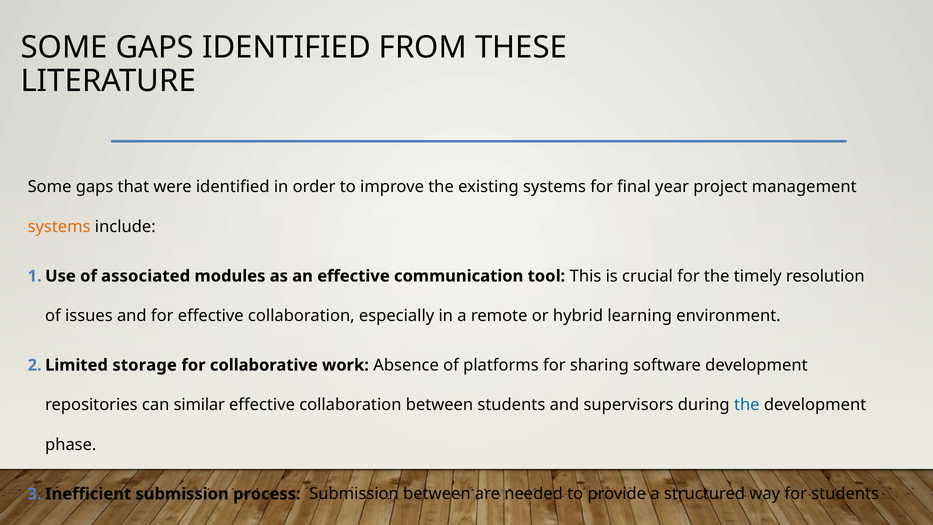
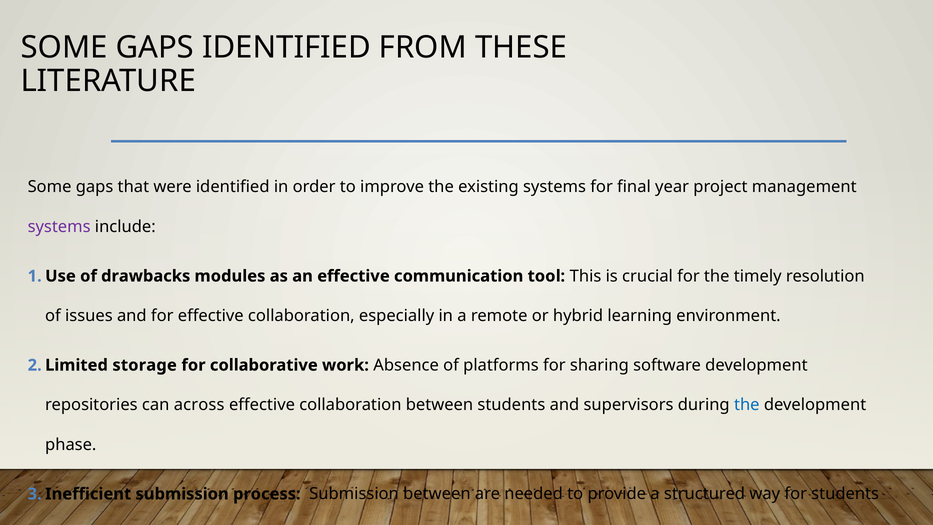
systems colour: orange -> purple (59, 227)
associated: associated -> drawbacks (146, 276)
similar: similar -> across (199, 405)
